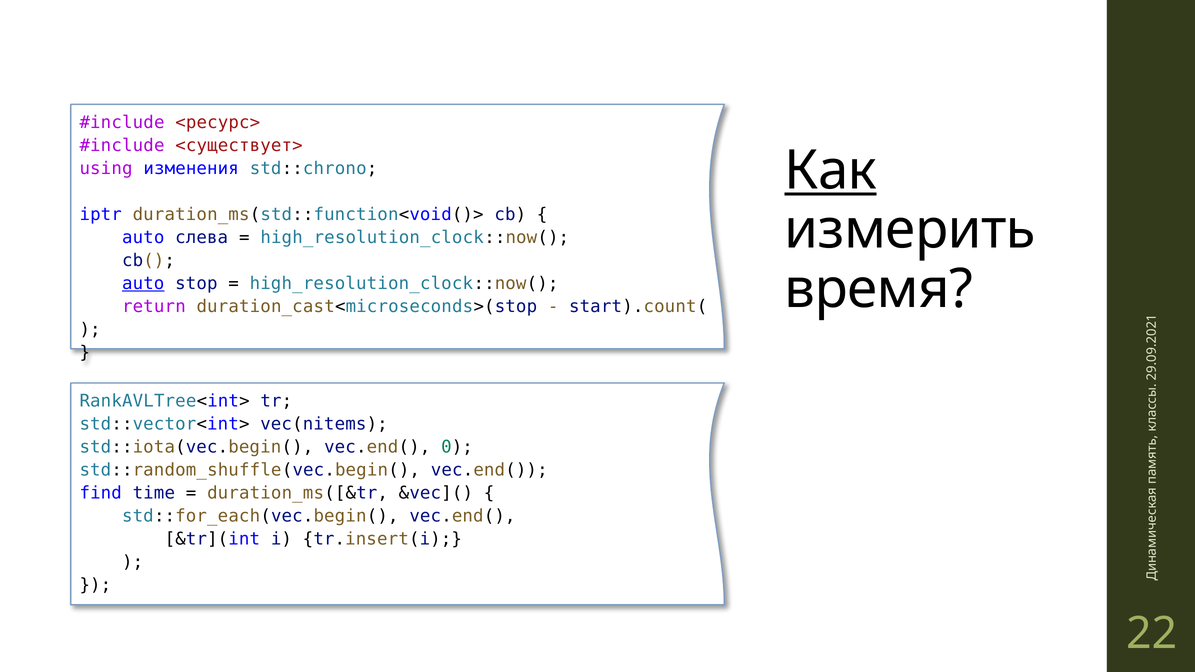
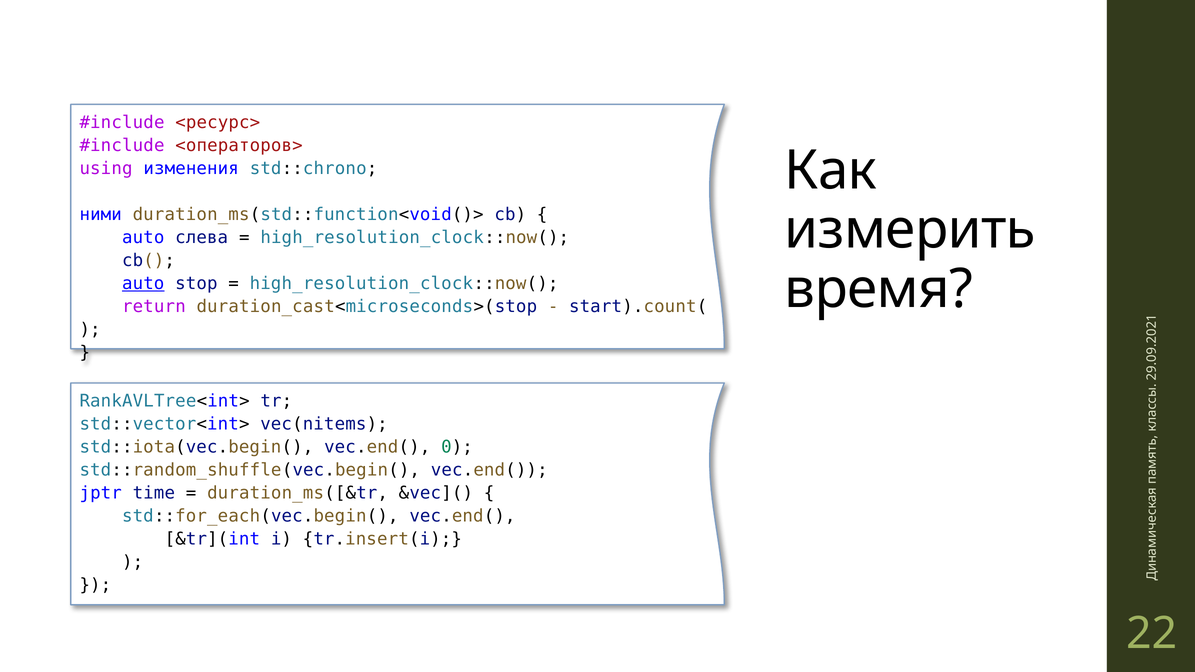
<существует>: <существует> -> <операторов> (239, 146)
Как underline: present -> none (831, 171)
iptr: iptr -> ними (101, 215)
find: find -> jptr (101, 493)
